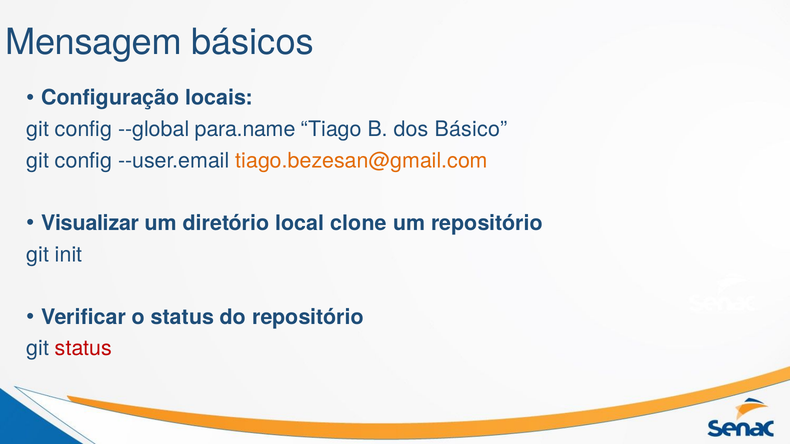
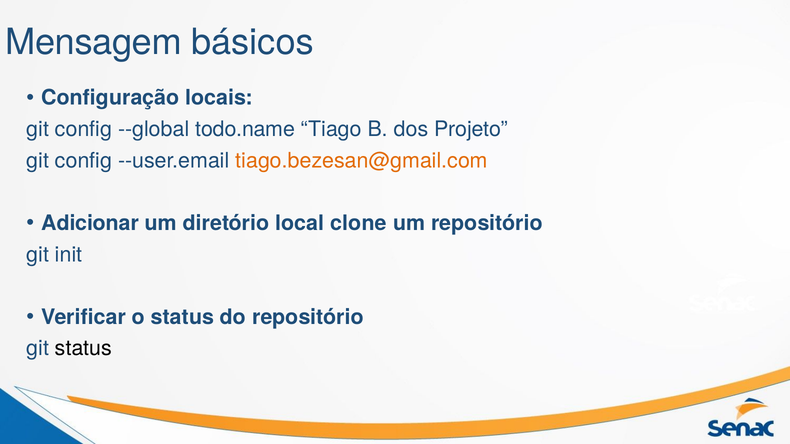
para.name: para.name -> todo.name (245, 129)
Básico: Básico -> Projeto (471, 129)
Visualizar: Visualizar -> Adicionar (90, 223)
status colour: red -> black (83, 349)
